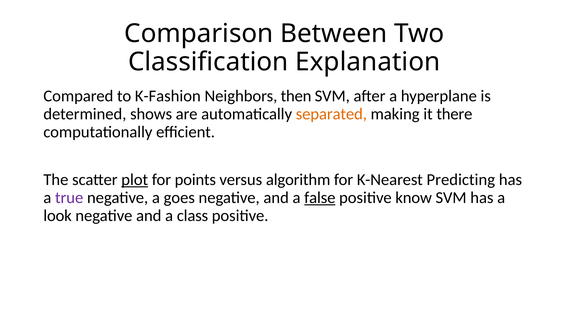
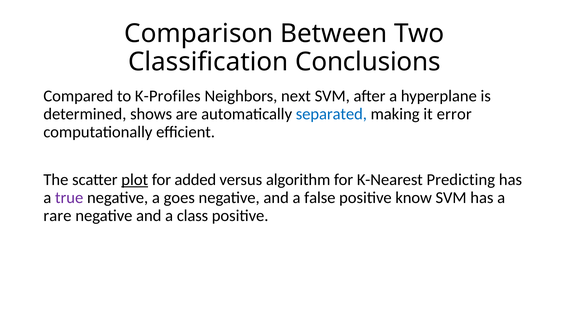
Explanation: Explanation -> Conclusions (368, 62)
K-Fashion: K-Fashion -> K-Profiles (168, 96)
then: then -> next (296, 96)
separated colour: orange -> blue (331, 114)
there: there -> error (454, 114)
points: points -> added (195, 180)
false underline: present -> none (320, 198)
look: look -> rare (57, 216)
